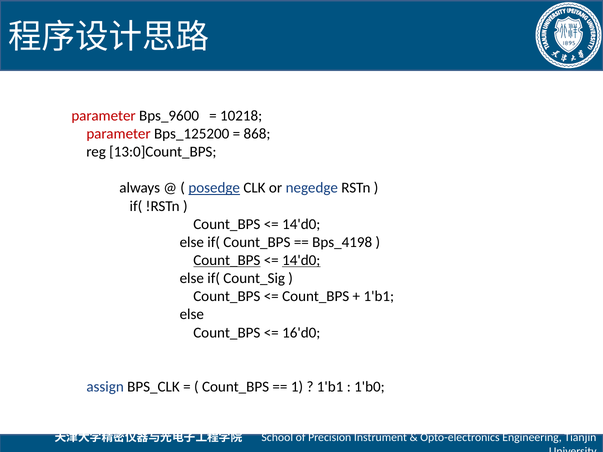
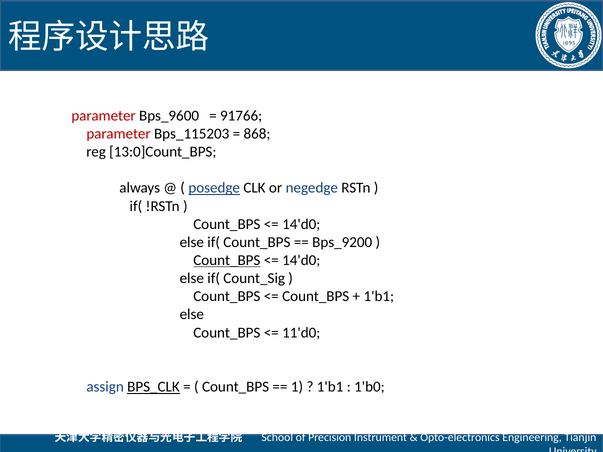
10218: 10218 -> 91766 (241, 116)
Bps_125200: Bps_125200 -> Bps_115203 (192, 134)
Bps_4198: Bps_4198 -> Bps_9200 (342, 242)
14'd0 underline: present -> none (301, 260)
16'd0: 16'd0 -> 11'd0 (301, 333)
BPS_CLK underline: none -> present (153, 387)
